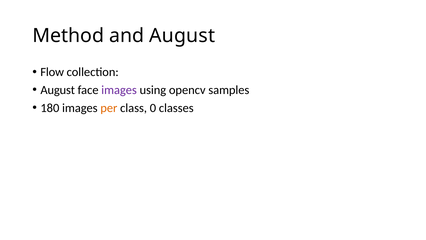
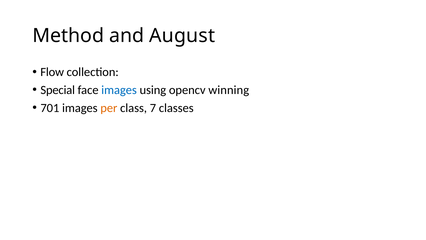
August: August -> Special (58, 90)
images colour: purple -> blue (119, 90)
samples: samples -> winning (229, 90)
180: 180 -> 701 (50, 108)
0: 0 -> 7 (153, 108)
